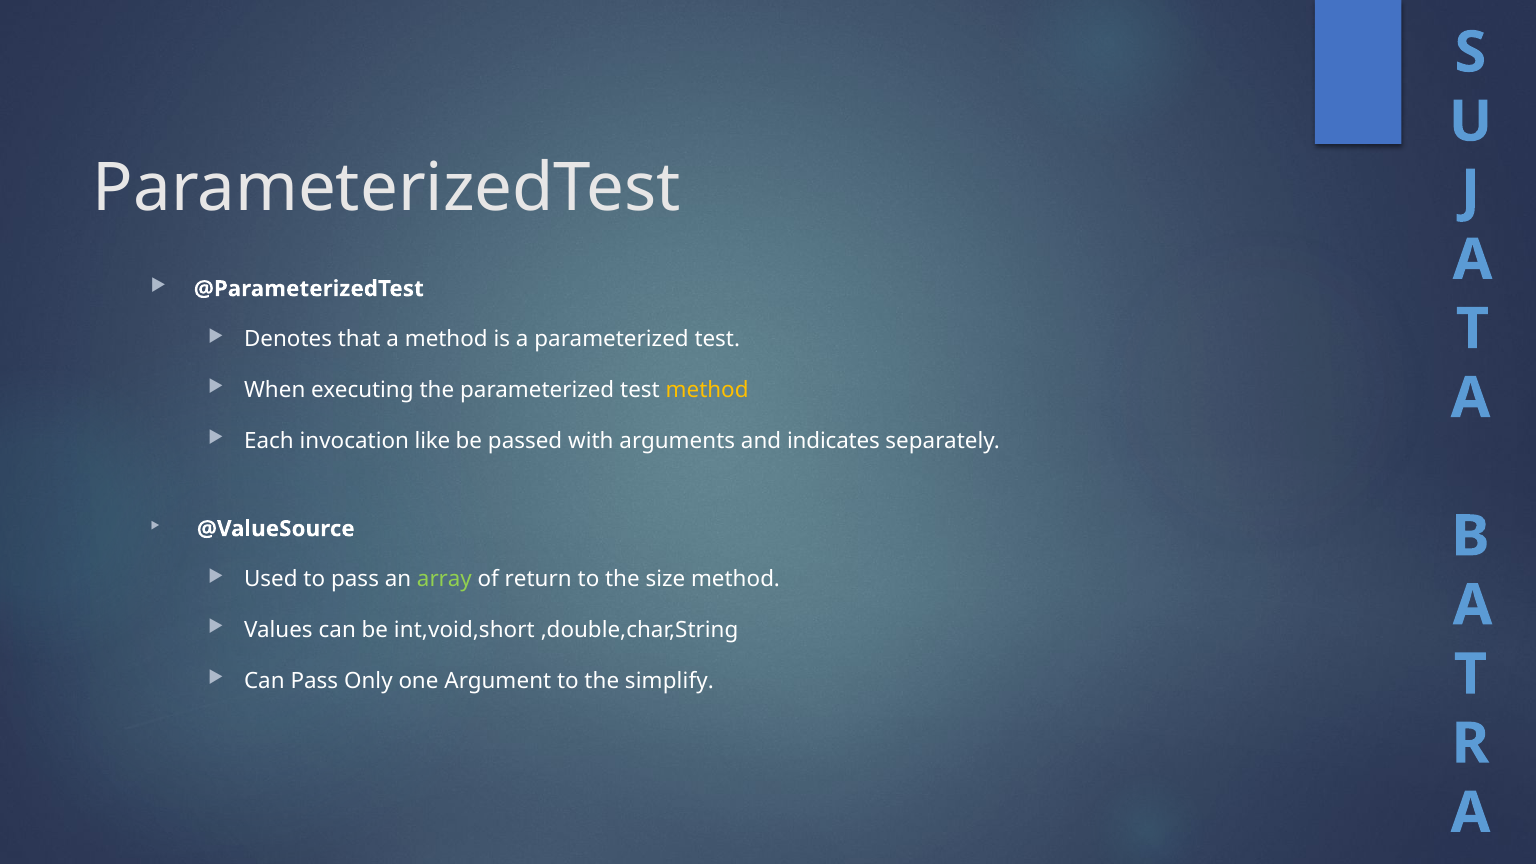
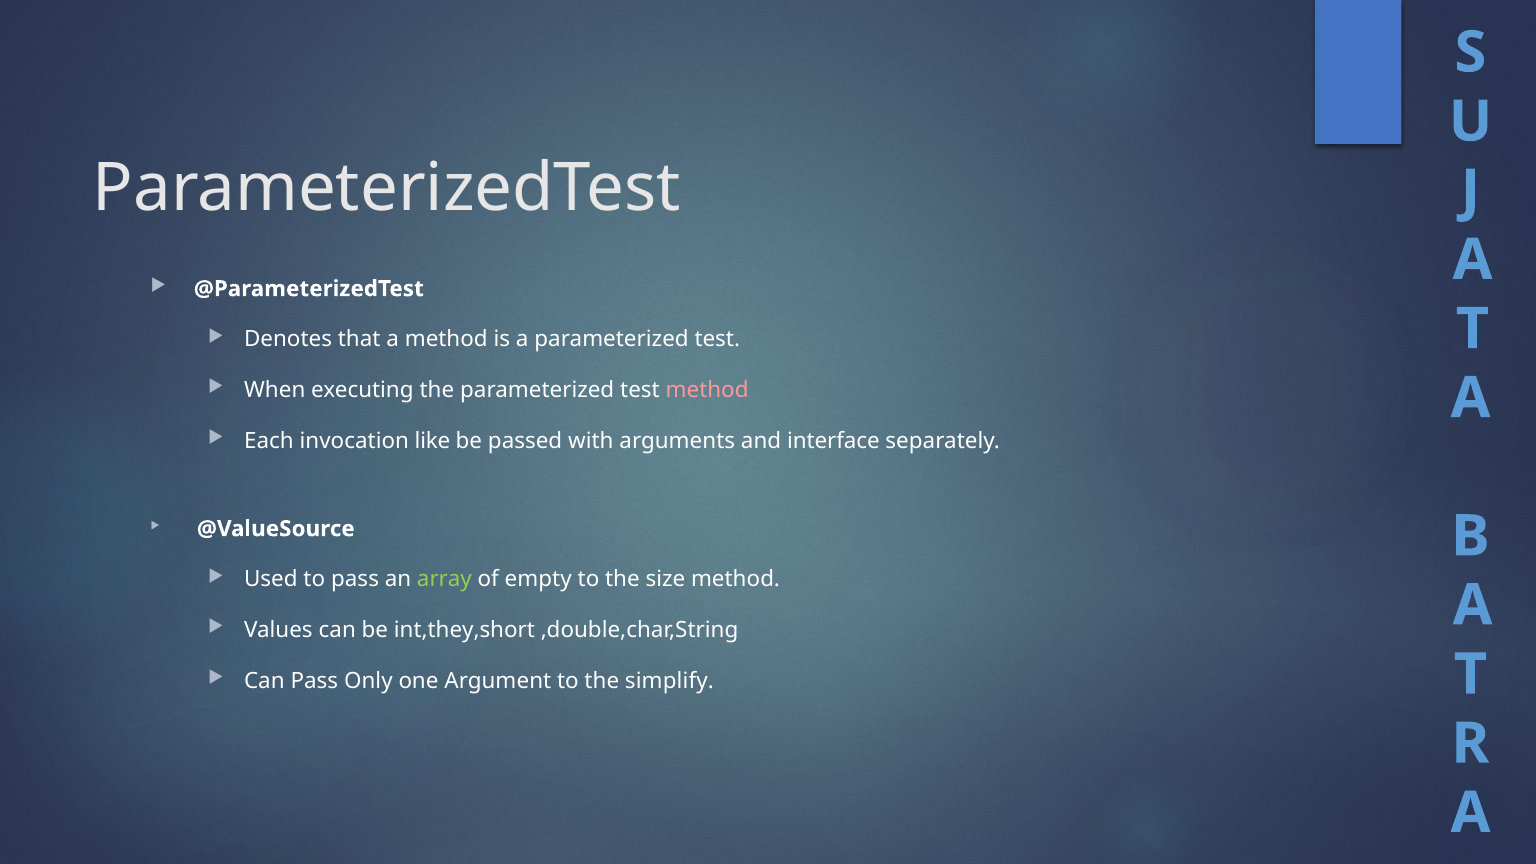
method colour: yellow -> pink (707, 390)
indicates: indicates -> interface (833, 441)
return: return -> empty (538, 579)
int,void,short: int,void,short -> int,they,short (464, 630)
